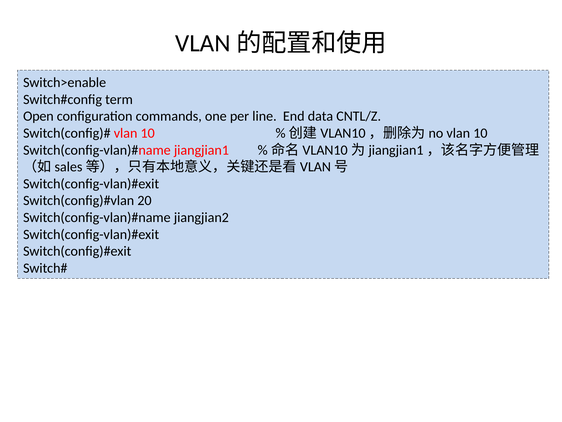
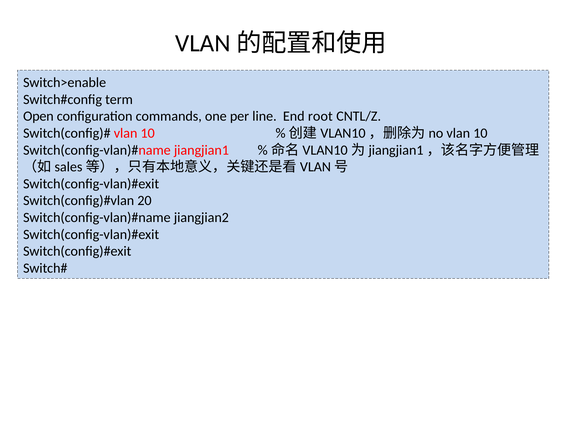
data: data -> root (320, 116)
